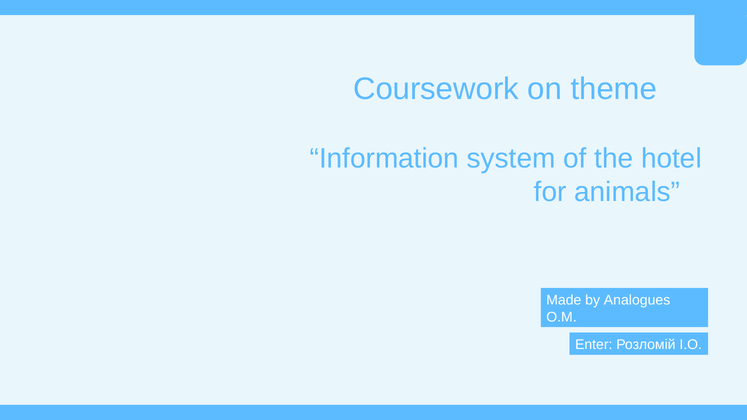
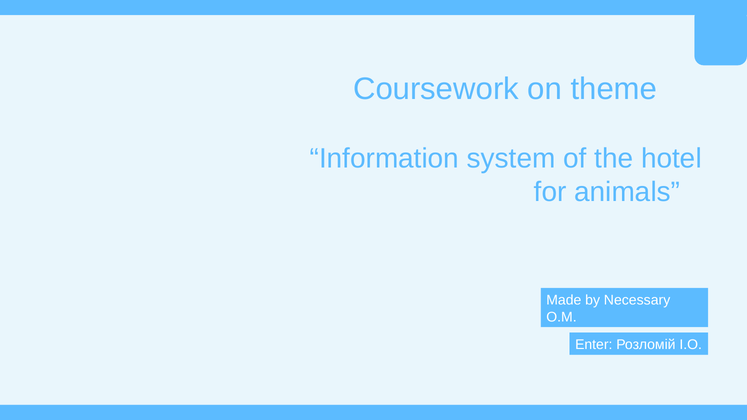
Analogues: Analogues -> Necessary (637, 300)
